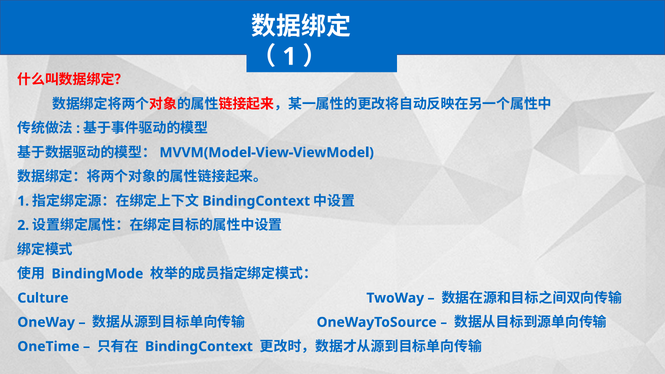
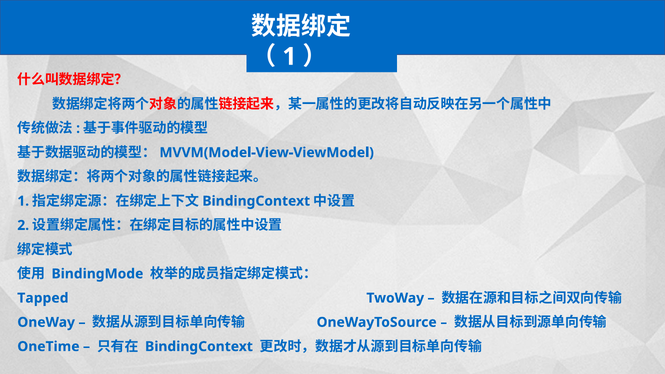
Culture: Culture -> Tapped (43, 298)
